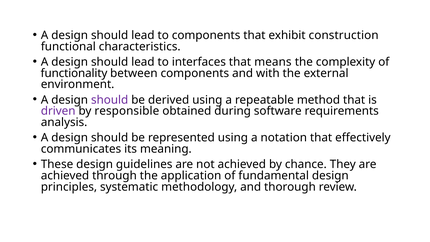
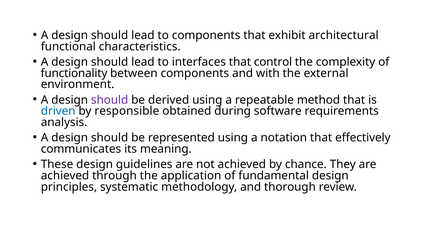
construction: construction -> architectural (344, 35)
means: means -> control (273, 62)
driven colour: purple -> blue (58, 111)
